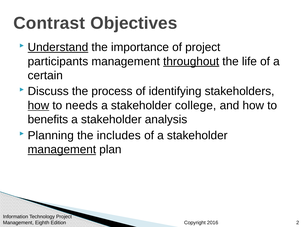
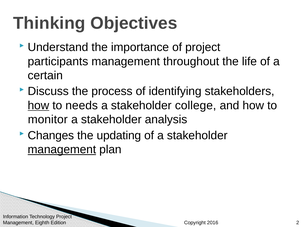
Contrast: Contrast -> Thinking (49, 23)
Understand underline: present -> none (58, 47)
throughout underline: present -> none (191, 61)
benefits: benefits -> monitor (48, 119)
Planning: Planning -> Changes (51, 135)
includes: includes -> updating (119, 135)
